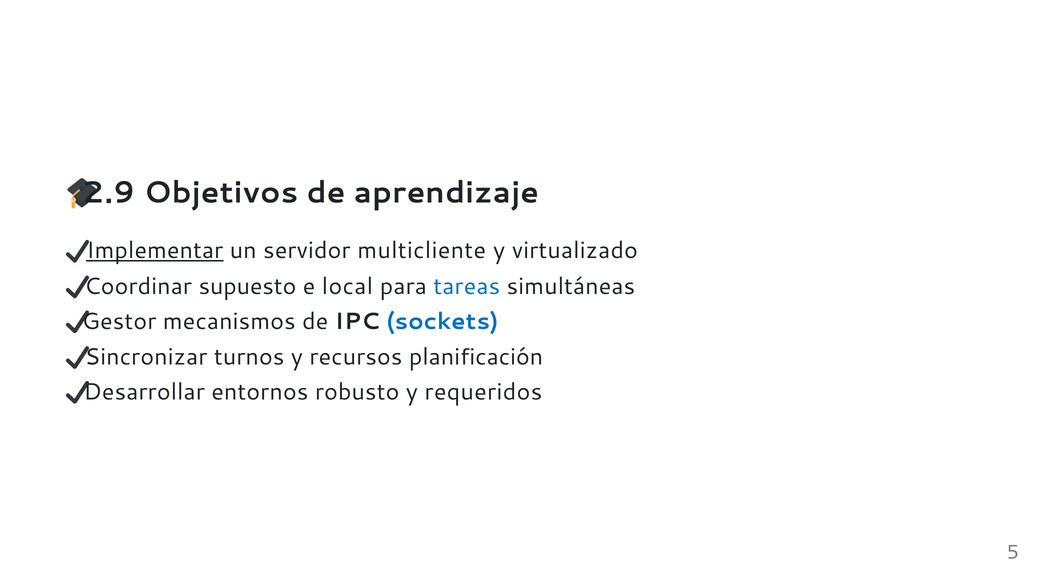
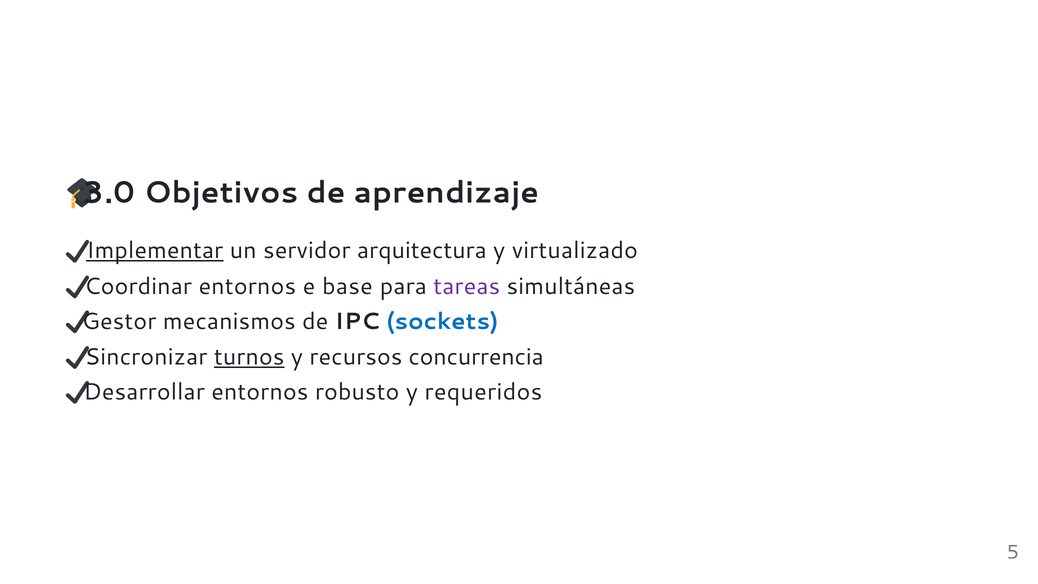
2.9: 2.9 -> 3.0 (109, 193)
multicliente: multicliente -> arquitectura (422, 251)
Coordinar supuesto: supuesto -> entornos (247, 286)
local: local -> base (347, 286)
tareas colour: blue -> purple (467, 286)
turnos underline: none -> present (249, 357)
planificación: planificación -> concurrencia (476, 357)
